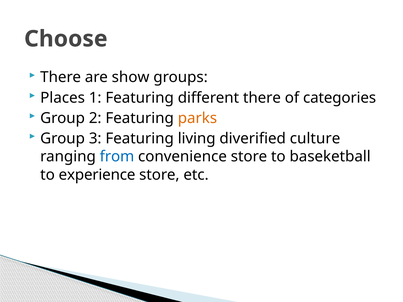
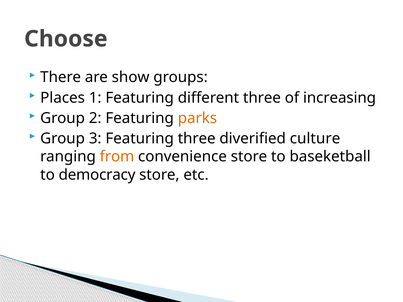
different there: there -> three (262, 98)
categories: categories -> increasing (340, 98)
Featuring living: living -> three (197, 139)
from colour: blue -> orange (117, 157)
experience: experience -> democracy (97, 175)
